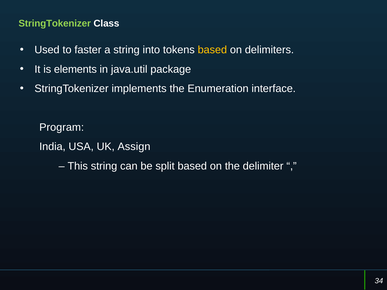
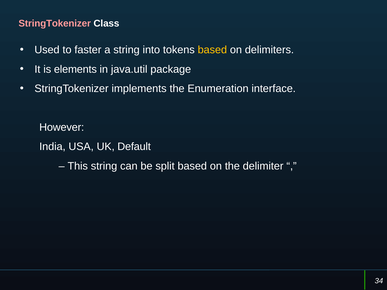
StringTokenizer colour: light green -> pink (55, 24)
Program: Program -> However (62, 127)
Assign: Assign -> Default (134, 147)
